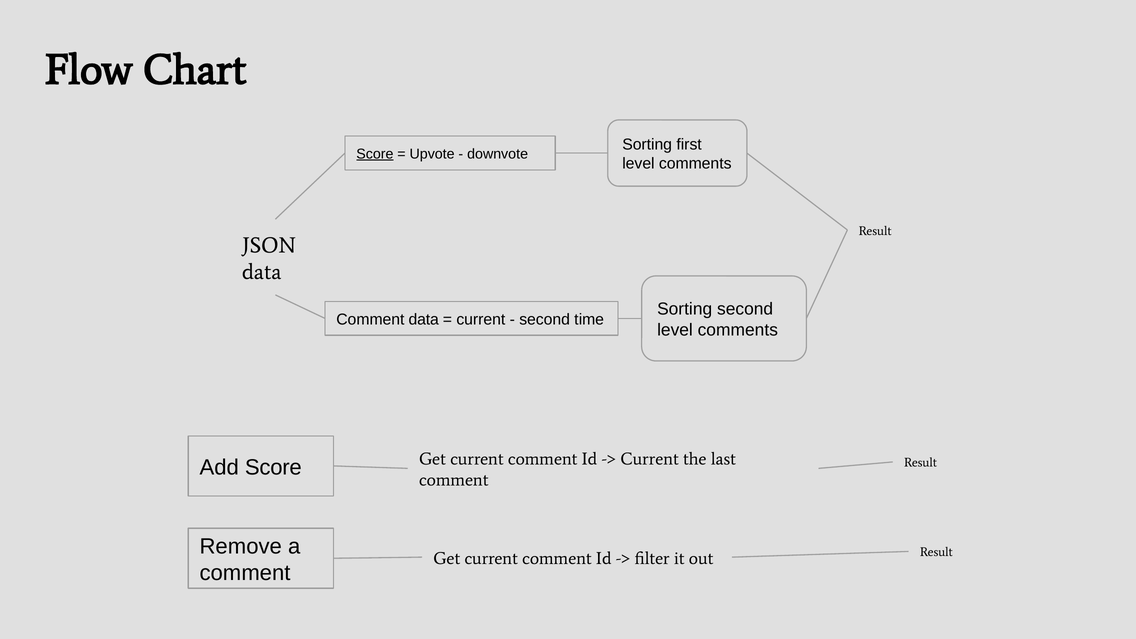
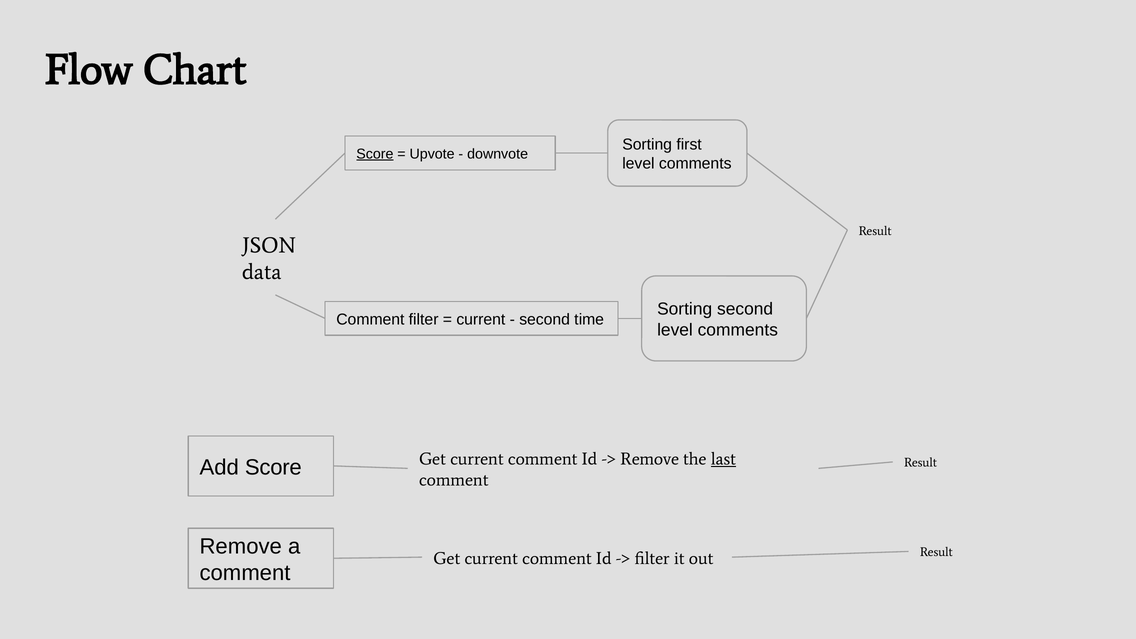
Comment data: data -> filter (424, 320)
Current: Current -> Remove (650, 459)
last underline: none -> present (723, 459)
